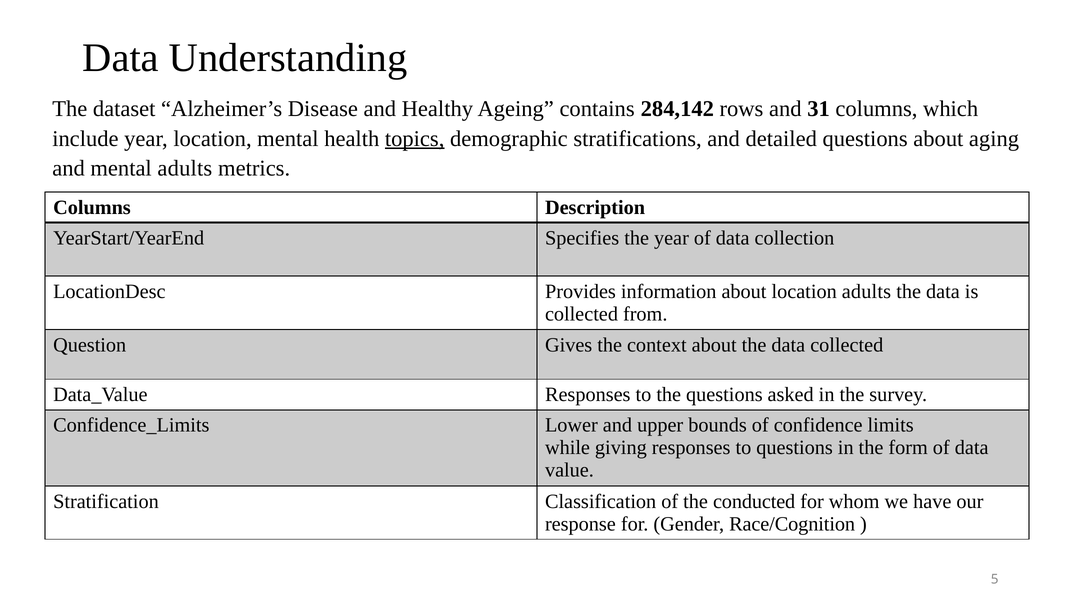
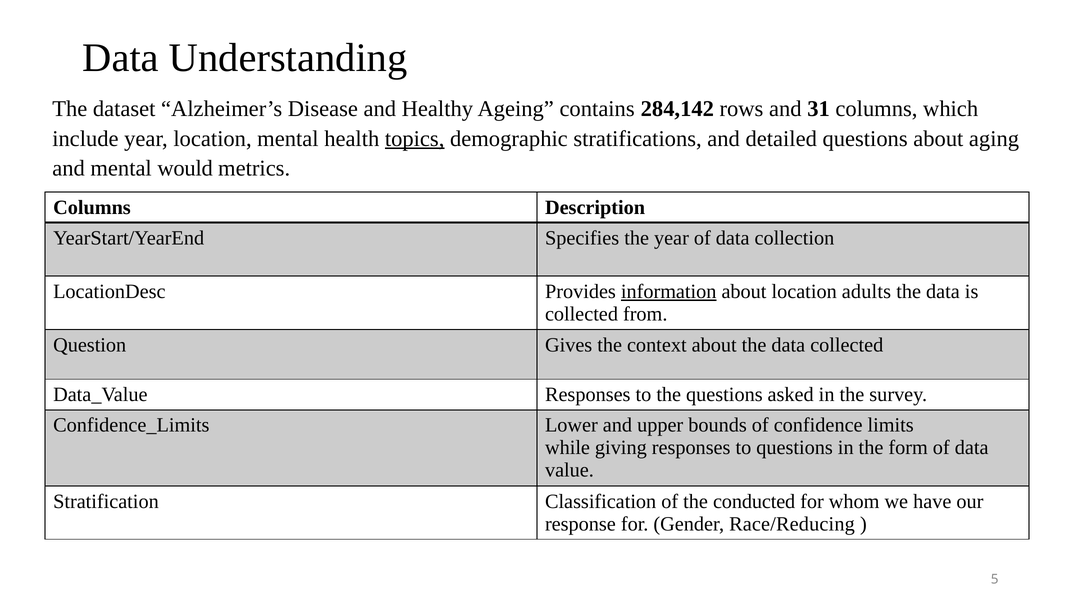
mental adults: adults -> would (185, 168)
information underline: none -> present (669, 292)
Race/Cognition: Race/Cognition -> Race/Reducing (792, 524)
